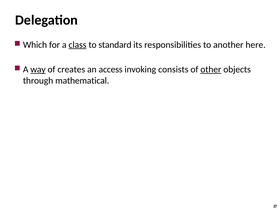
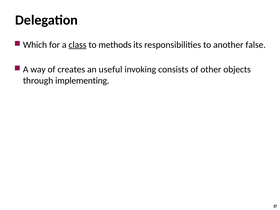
standard: standard -> methods (115, 45)
here: here -> false (256, 45)
way underline: present -> none (38, 69)
access: access -> useful (111, 69)
other underline: present -> none (211, 69)
mathematical: mathematical -> implementing (82, 81)
